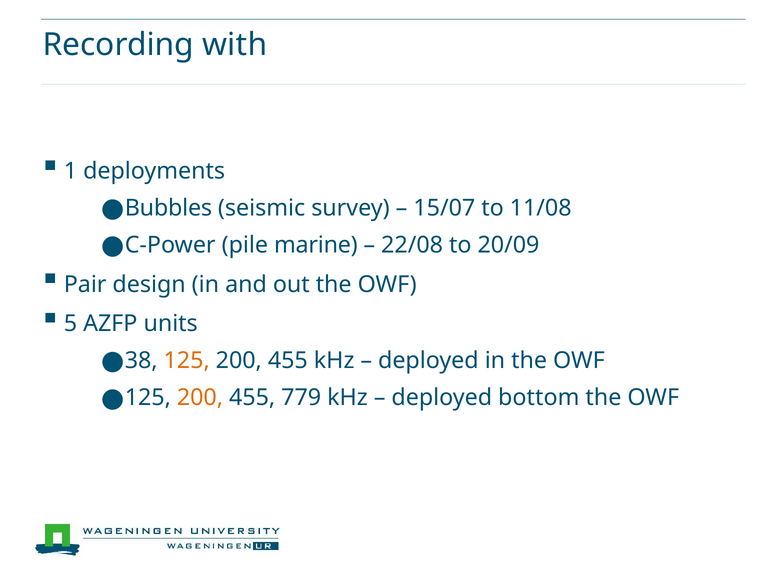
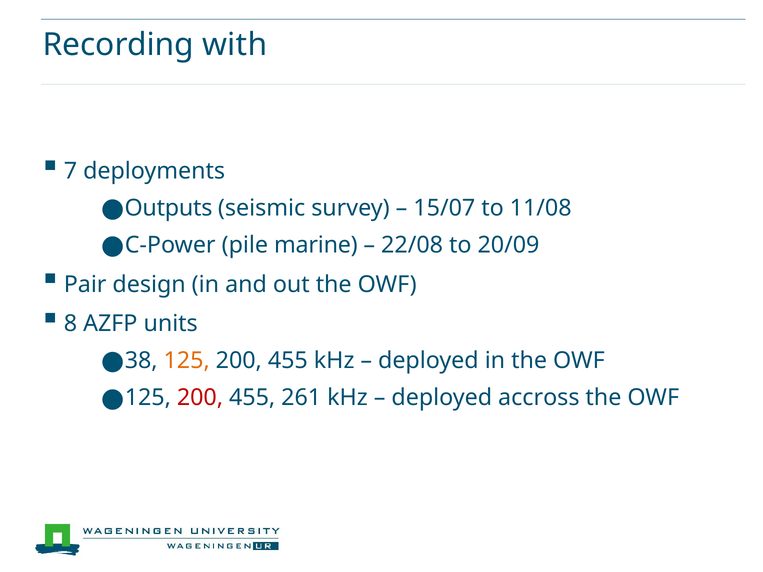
1: 1 -> 7 (71, 171)
Bubbles: Bubbles -> Outputs (168, 208)
5: 5 -> 8 (71, 324)
200 colour: orange -> red (200, 398)
779: 779 -> 261 (301, 398)
bottom: bottom -> accross (539, 398)
